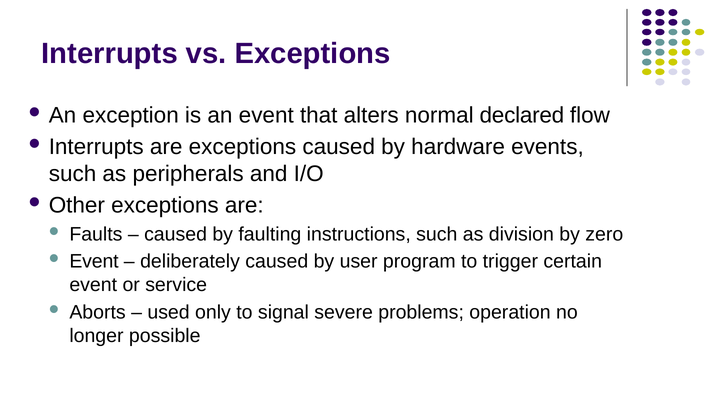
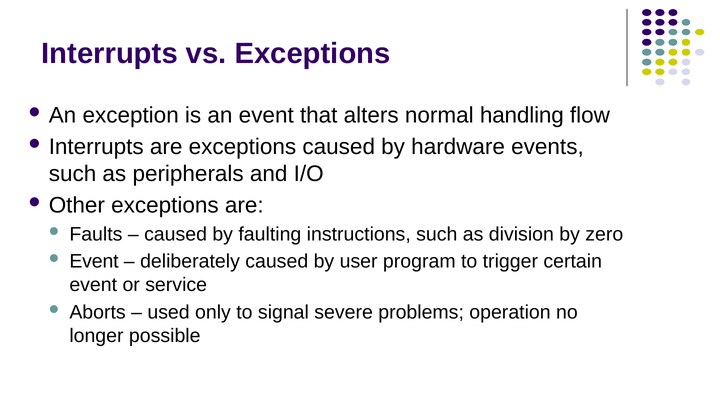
declared: declared -> handling (522, 115)
